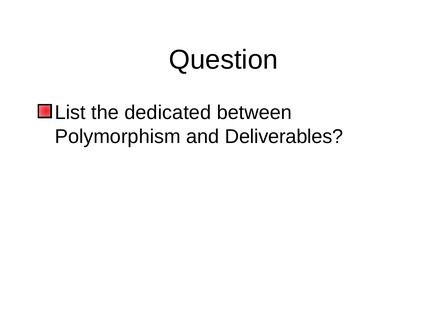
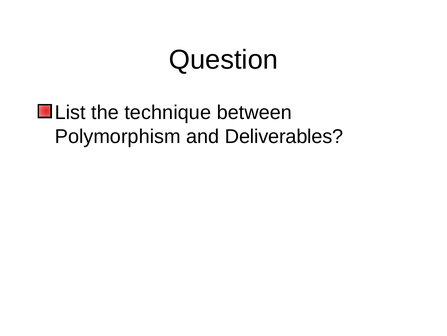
dedicated: dedicated -> technique (168, 112)
